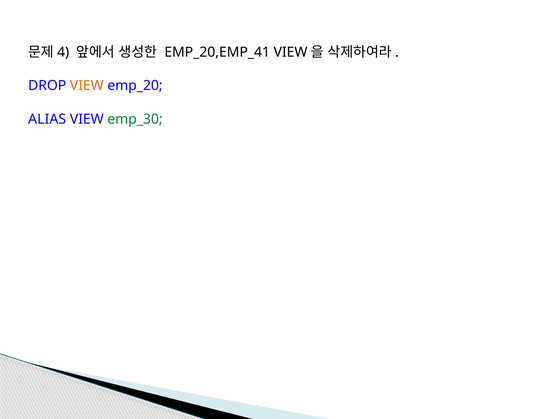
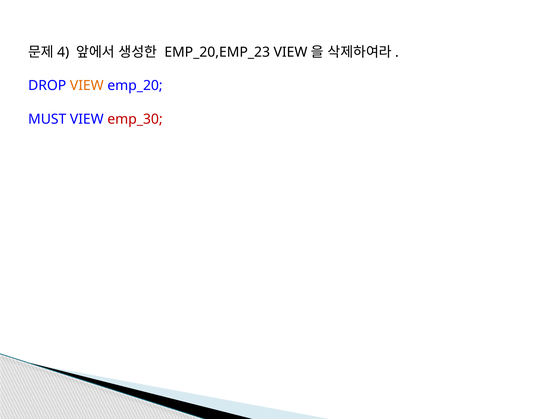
EMP_20,EMP_41: EMP_20,EMP_41 -> EMP_20,EMP_23 (217, 52)
ALIAS: ALIAS -> MUST (47, 119)
emp_30 colour: green -> red (135, 119)
